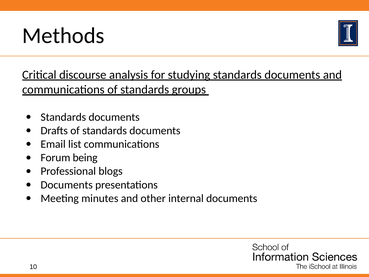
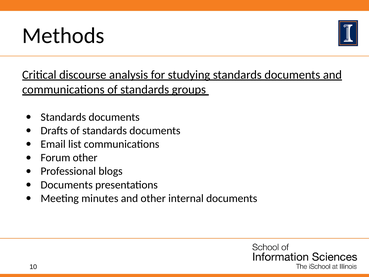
Forum being: being -> other (85, 158)
